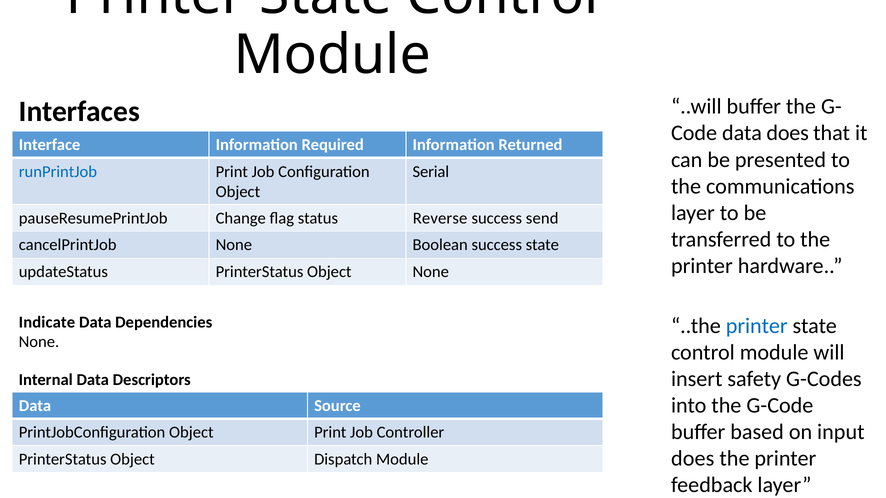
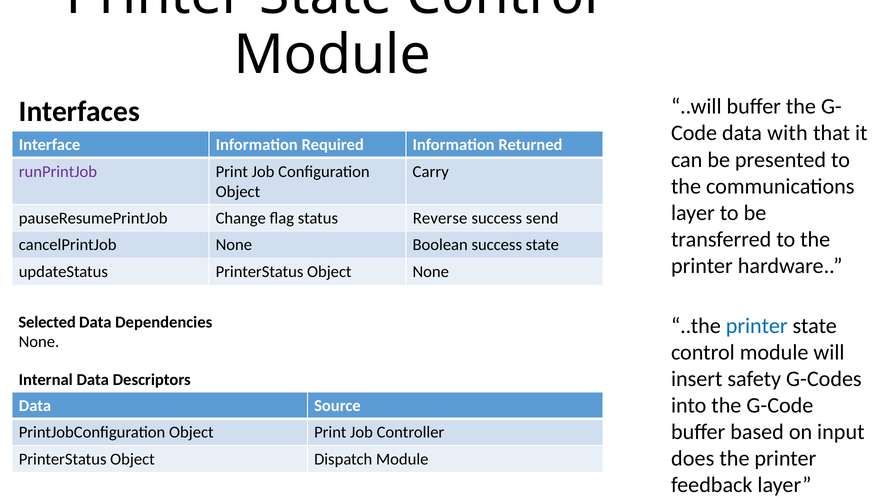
data does: does -> with (787, 133)
runPrintJob colour: blue -> purple (58, 172)
Serial: Serial -> Carry (431, 172)
Indicate: Indicate -> Selected (47, 322)
